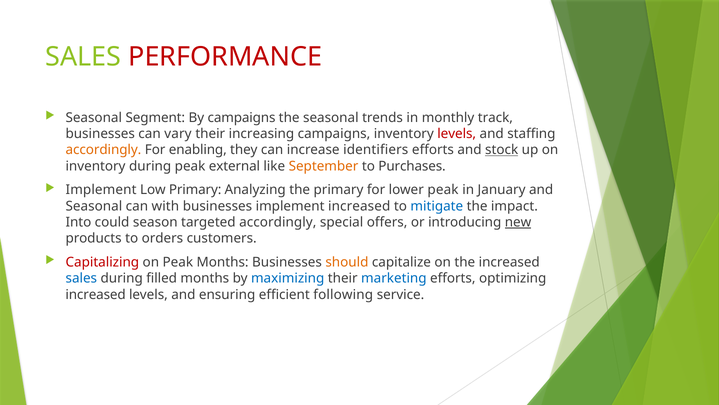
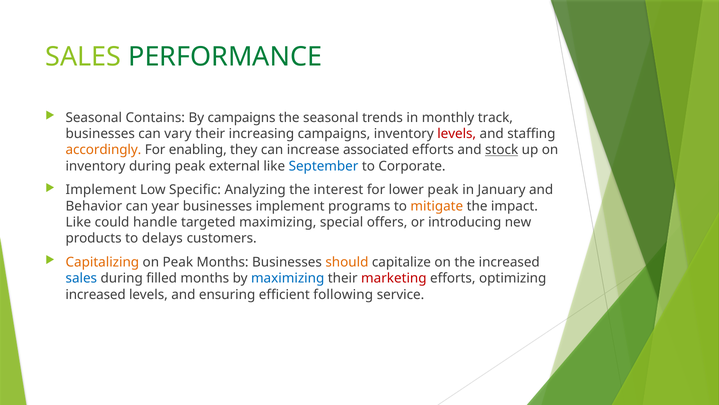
PERFORMANCE colour: red -> green (225, 57)
Segment: Segment -> Contains (155, 117)
identifiers: identifiers -> associated (376, 150)
September colour: orange -> blue (324, 166)
Purchases: Purchases -> Corporate (412, 166)
Low Primary: Primary -> Specific (195, 190)
the primary: primary -> interest (338, 190)
Seasonal: Seasonal -> Behavior (94, 206)
with: with -> year (165, 206)
implement increased: increased -> programs (359, 206)
mitigate colour: blue -> orange (437, 206)
Into: Into -> Like (78, 222)
season: season -> handle (155, 222)
targeted accordingly: accordingly -> maximizing (278, 222)
new underline: present -> none (518, 222)
orders: orders -> delays (162, 238)
Capitalizing colour: red -> orange (102, 262)
marketing colour: blue -> red (394, 278)
